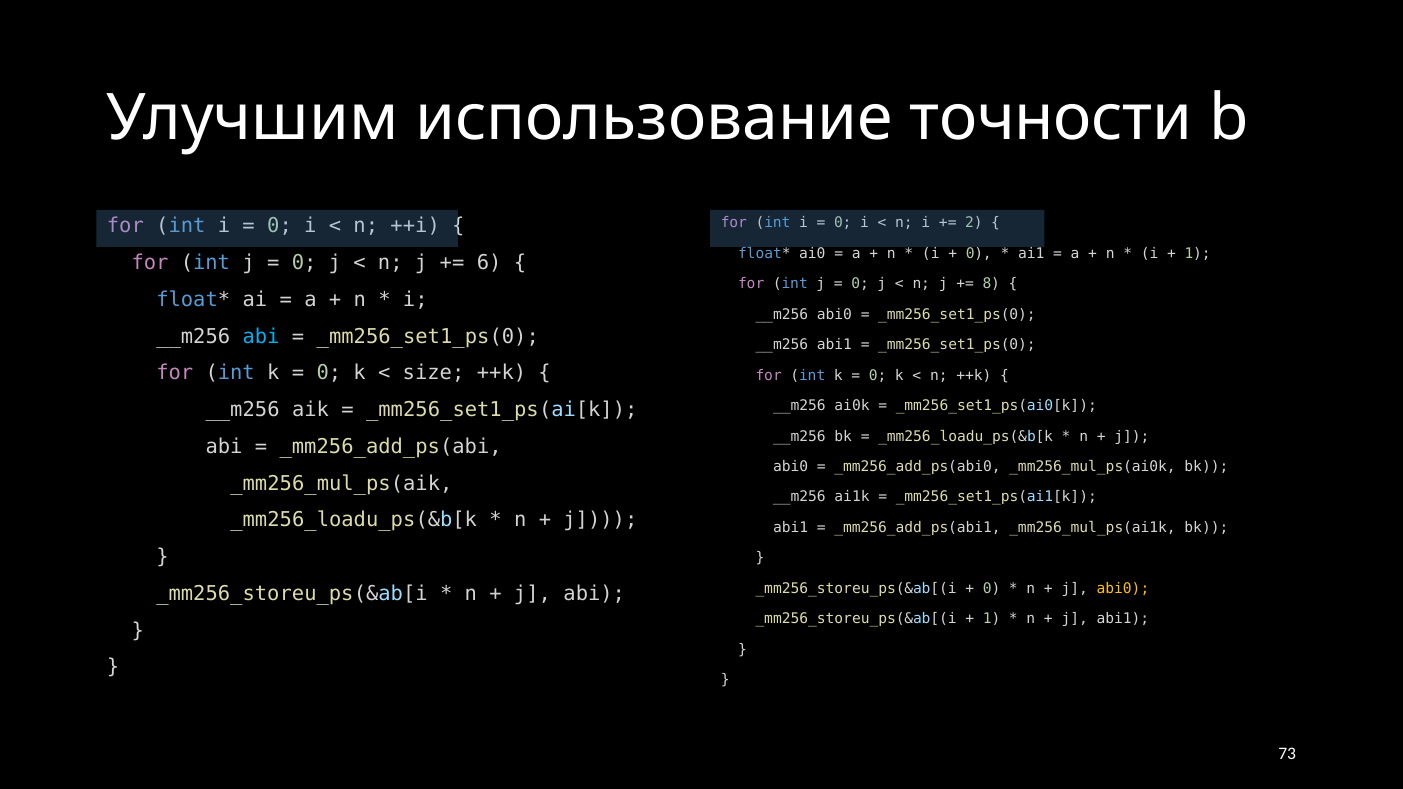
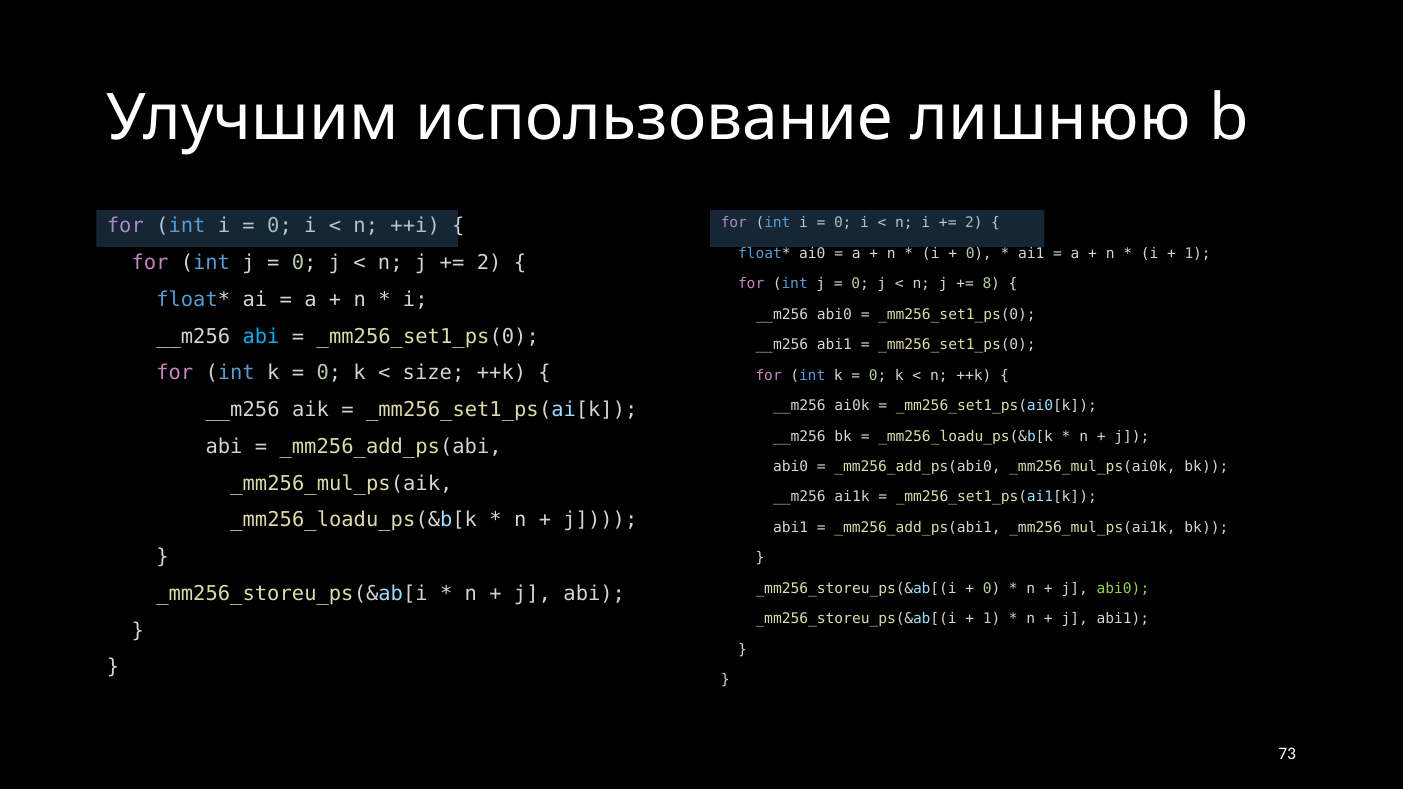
точности: точности -> лишнюю (1050, 118)
6: 6 -> 2 (489, 263)
abi0 colour: yellow -> light green (1123, 589)
